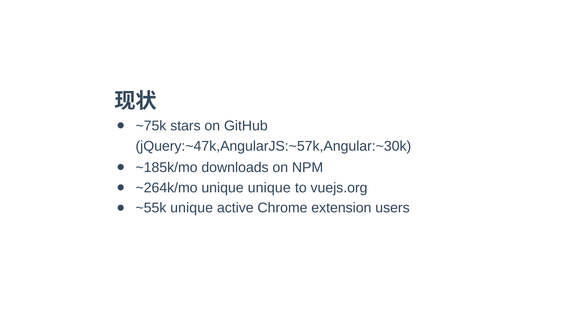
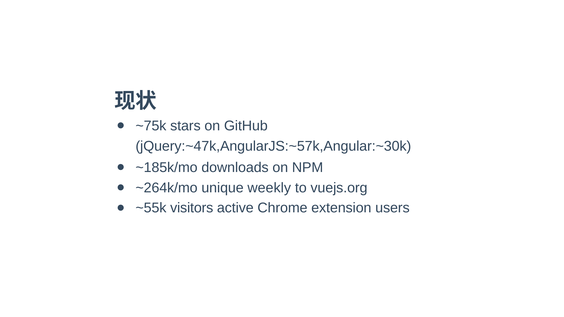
unique unique: unique -> weekly (269, 188)
~55k unique: unique -> visitors (192, 208)
